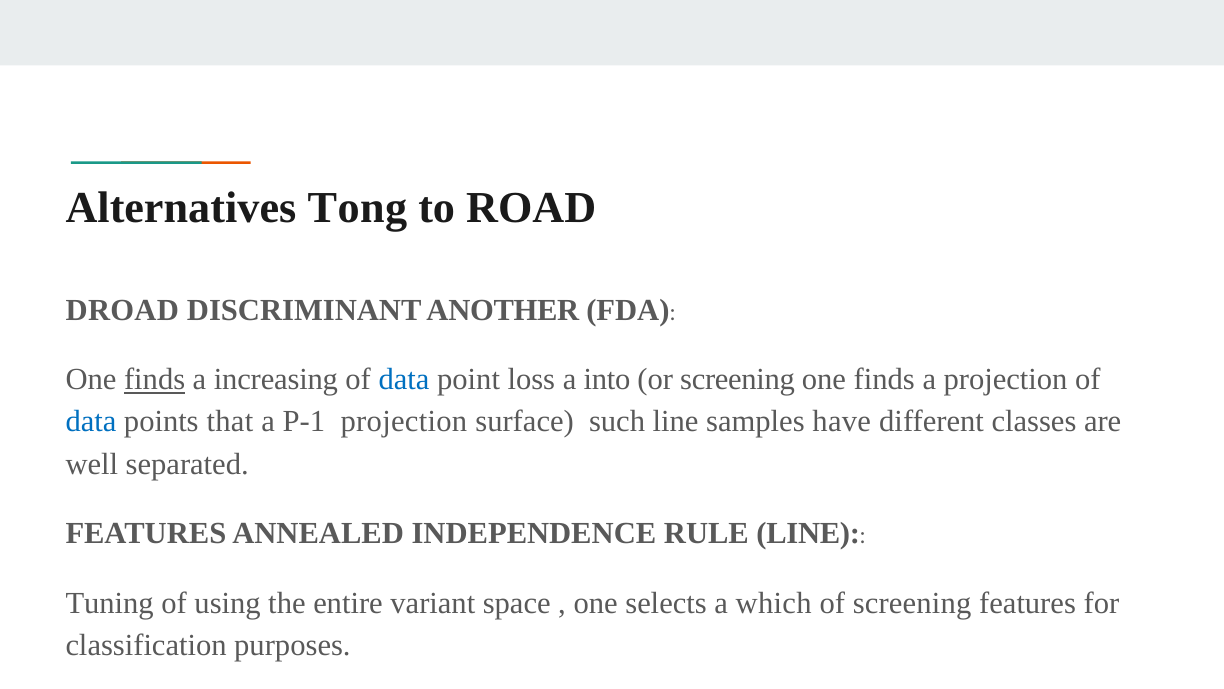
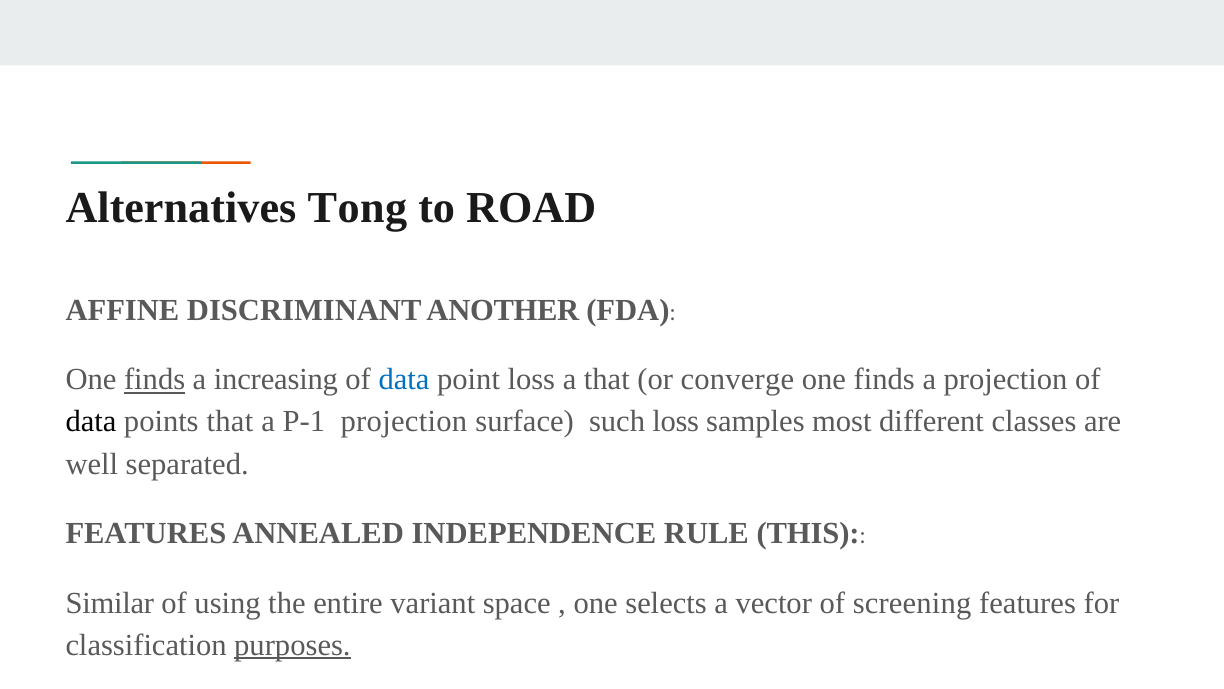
DROAD: DROAD -> AFFINE (122, 310)
a into: into -> that (607, 379)
or screening: screening -> converge (737, 379)
data colour: blue -> black (91, 422)
such line: line -> loss (676, 422)
have: have -> most (842, 422)
RULE LINE: LINE -> THIS (808, 533)
Tuning: Tuning -> Similar (110, 603)
which: which -> vector (774, 603)
purposes underline: none -> present (292, 645)
